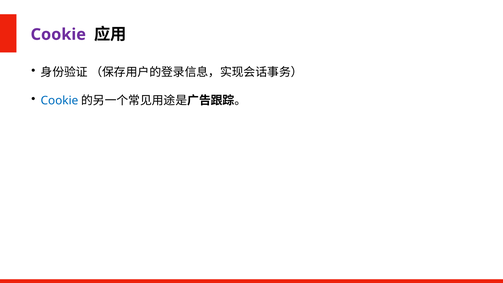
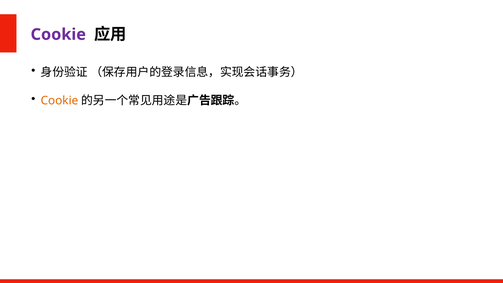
Cookie colour: blue -> orange (59, 101)
